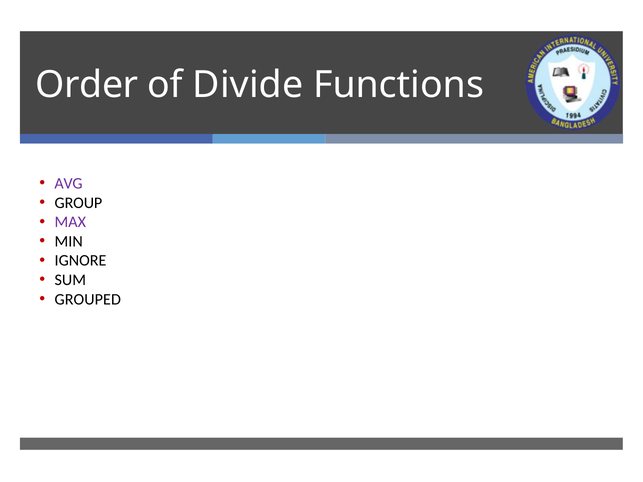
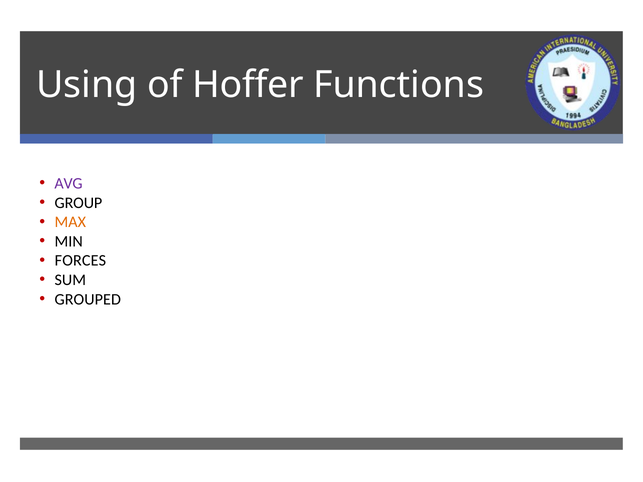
Order: Order -> Using (87, 85)
Divide: Divide -> Hoffer (248, 85)
MAX colour: purple -> orange (70, 222)
IGNORE: IGNORE -> FORCES (80, 261)
